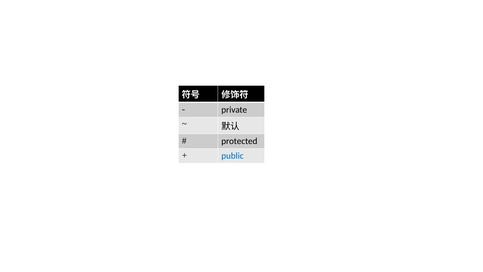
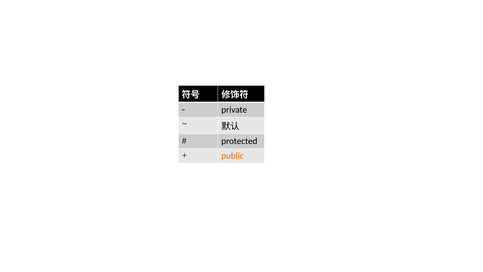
public colour: blue -> orange (233, 156)
